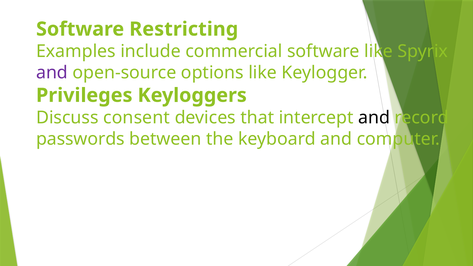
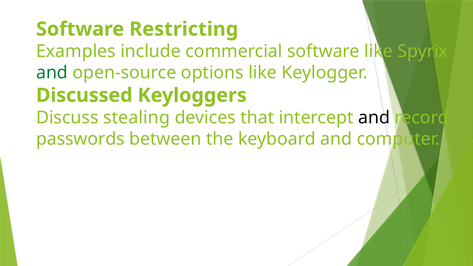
and colour: purple -> green (52, 73)
Privileges: Privileges -> Discussed (84, 95)
consent: consent -> stealing (137, 118)
